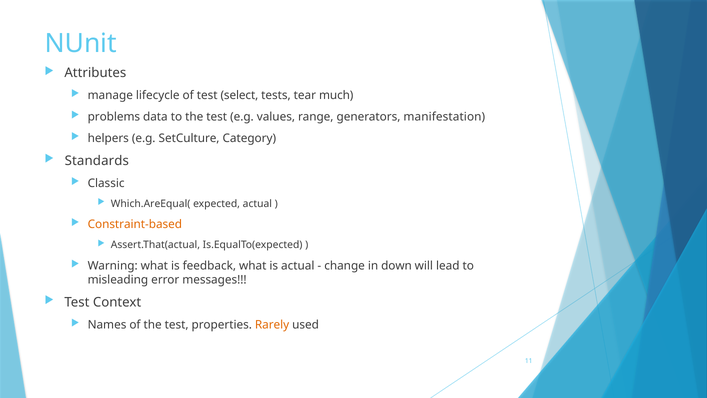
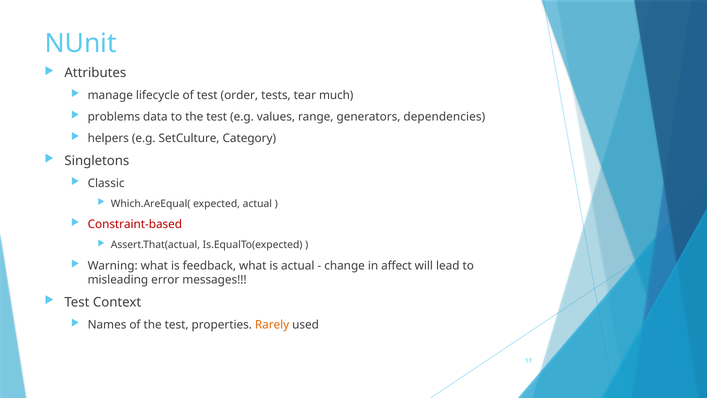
select: select -> order (239, 95)
manifestation: manifestation -> dependencies (444, 117)
Standards: Standards -> Singletons (97, 161)
Constraint-based colour: orange -> red (135, 224)
down: down -> affect (397, 266)
